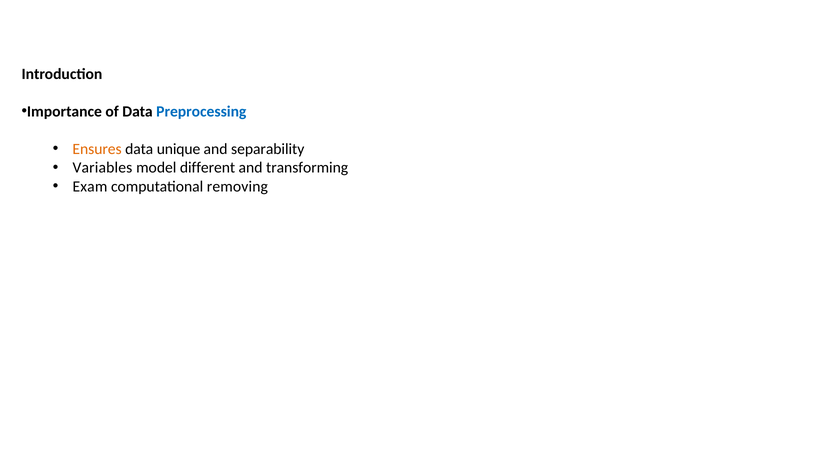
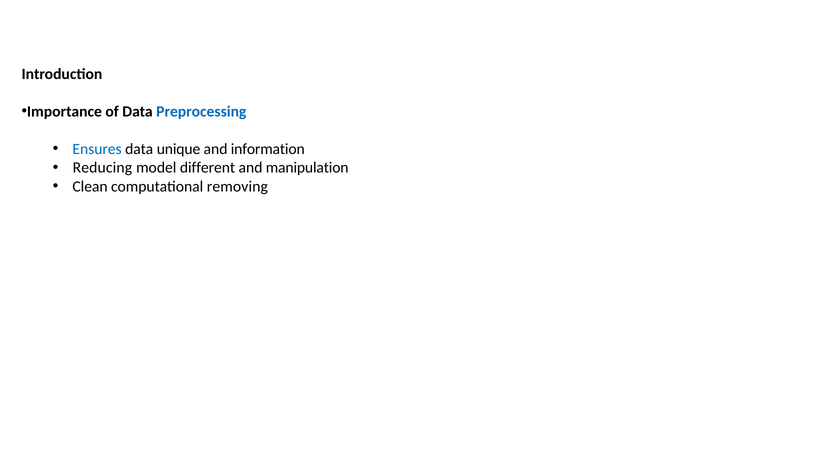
Ensures colour: orange -> blue (97, 149)
separability: separability -> information (268, 149)
Variables: Variables -> Reducing (102, 168)
transforming: transforming -> manipulation (307, 168)
Exam: Exam -> Clean (90, 187)
